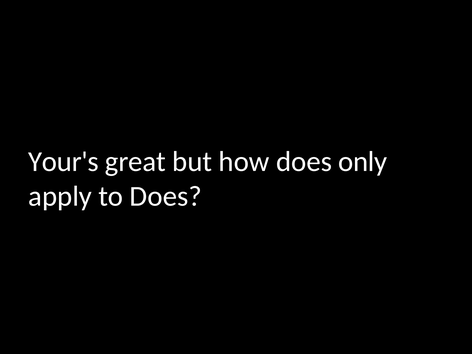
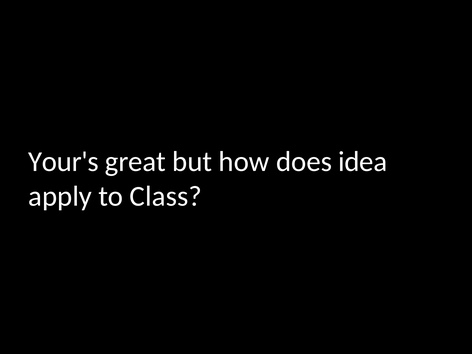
only: only -> idea (363, 162)
to Does: Does -> Class (166, 196)
